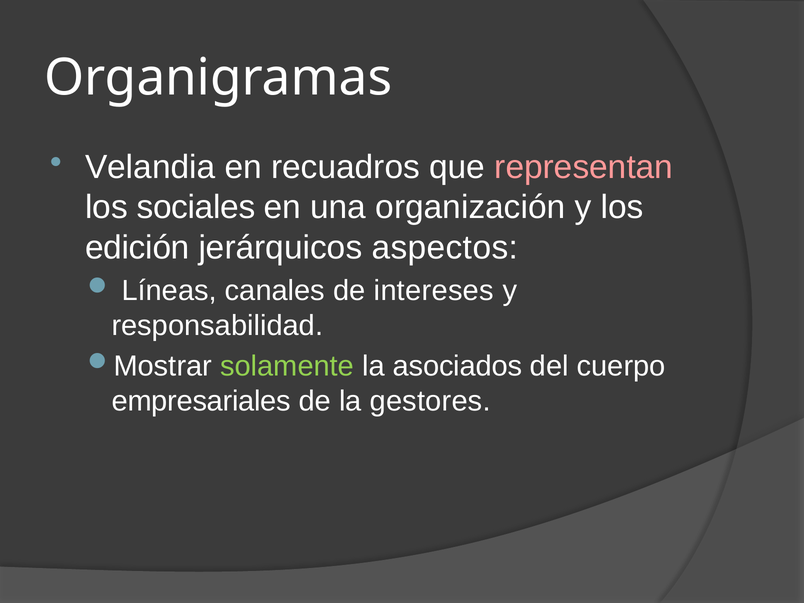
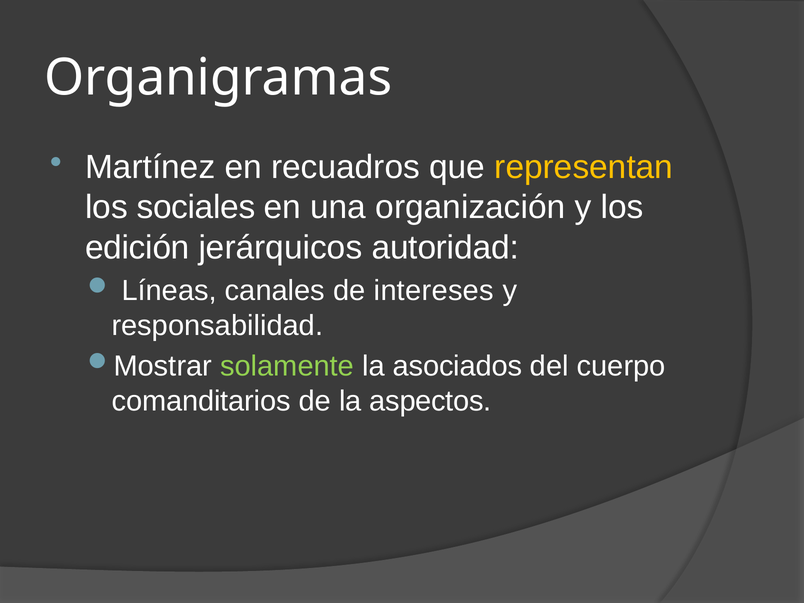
Velandia: Velandia -> Martínez (150, 167)
representan colour: pink -> yellow (584, 167)
aspectos: aspectos -> autoridad (445, 247)
empresariales: empresariales -> comanditarios (201, 401)
gestores: gestores -> aspectos (430, 401)
